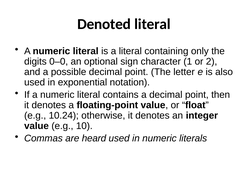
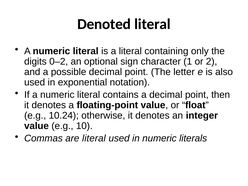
0–0: 0–0 -> 0–2 (59, 62)
are heard: heard -> literal (94, 138)
